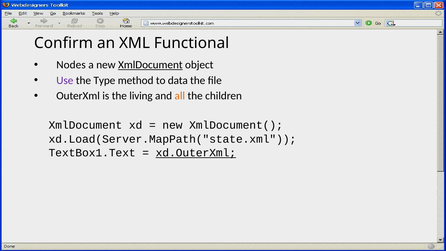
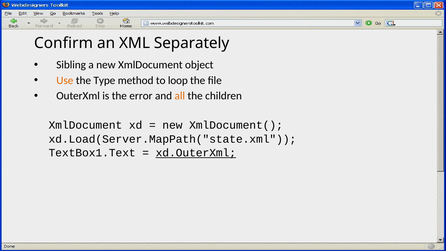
Functional: Functional -> Separately (192, 43)
Nodes: Nodes -> Sibling (71, 65)
XmlDocument underline: present -> none (150, 65)
Use colour: purple -> orange (65, 80)
data: data -> loop (178, 80)
living: living -> error (141, 96)
